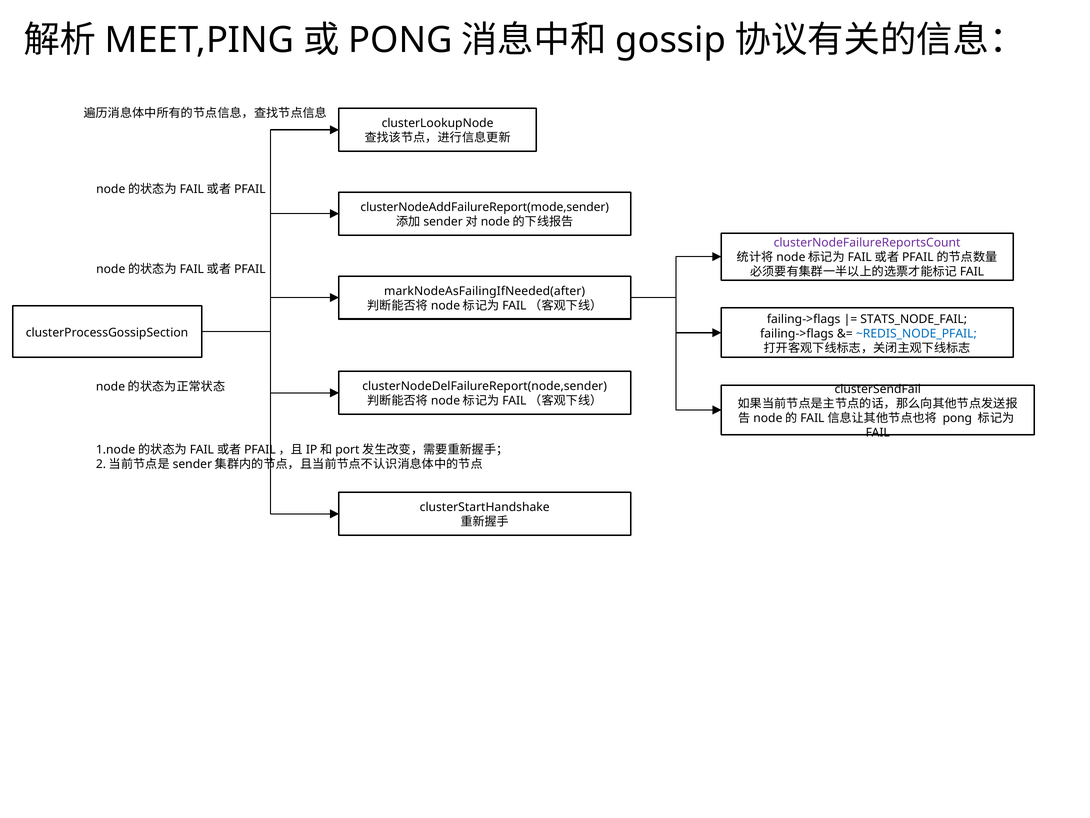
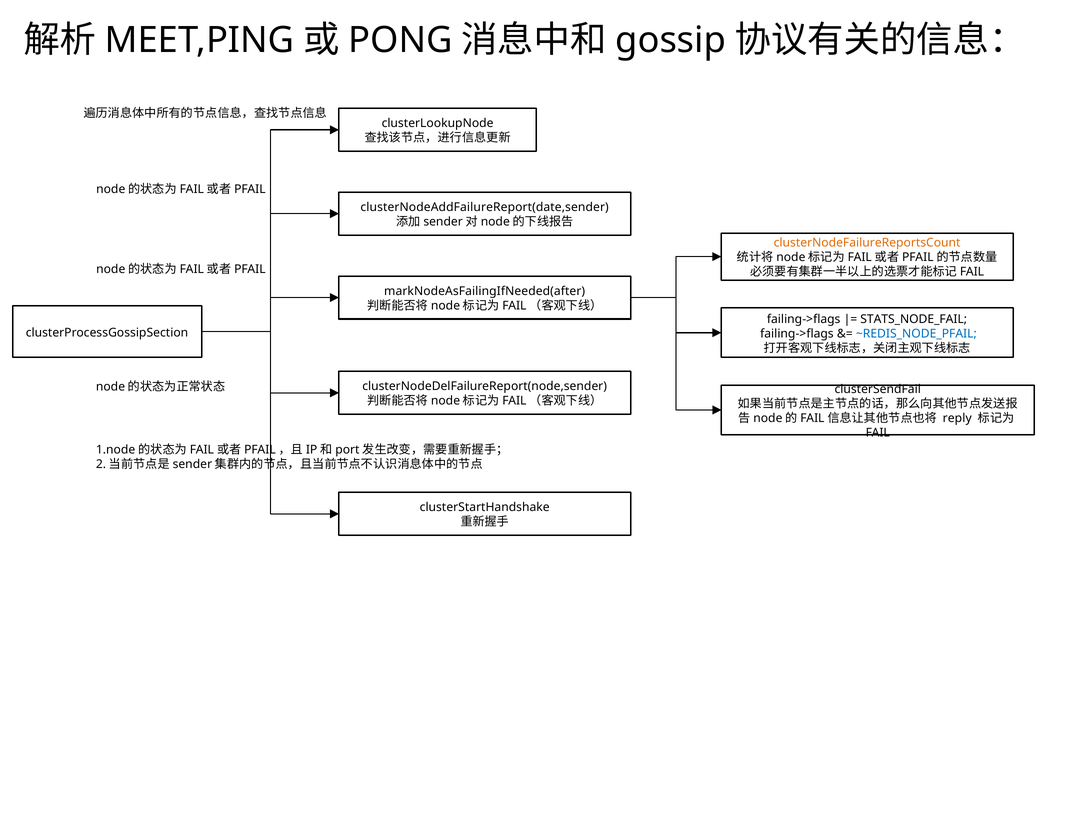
clusterNodeAddFailureReport(mode,sender: clusterNodeAddFailureReport(mode,sender -> clusterNodeAddFailureReport(date,sender (485, 207)
clusterNodeFailureReportsCount colour: purple -> orange (867, 243)
pong: pong -> reply (957, 418)
